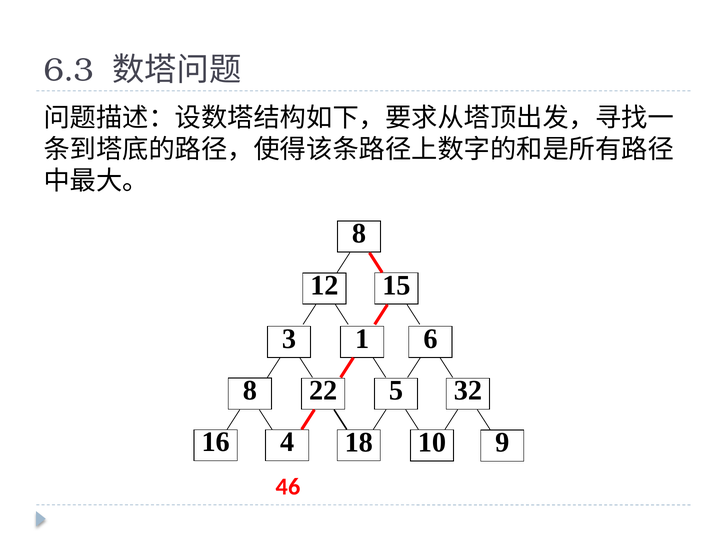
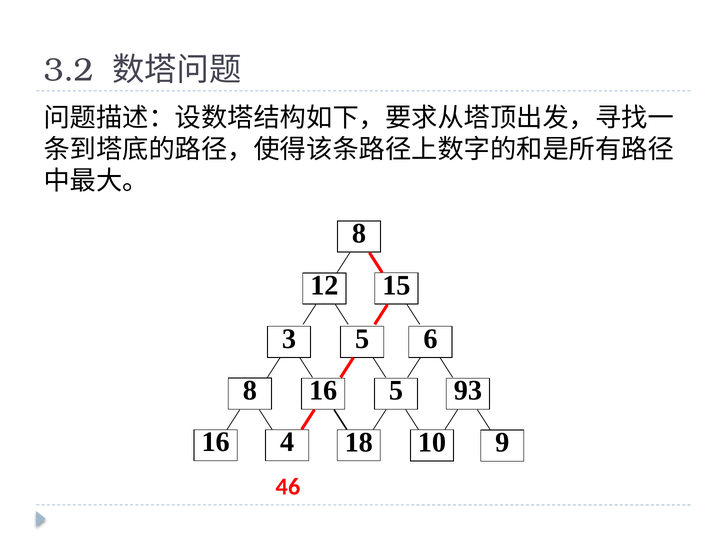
6.3: 6.3 -> 3.2 (69, 70)
3 1: 1 -> 5 (362, 339)
8 22: 22 -> 16 (323, 391)
32: 32 -> 93 (468, 391)
